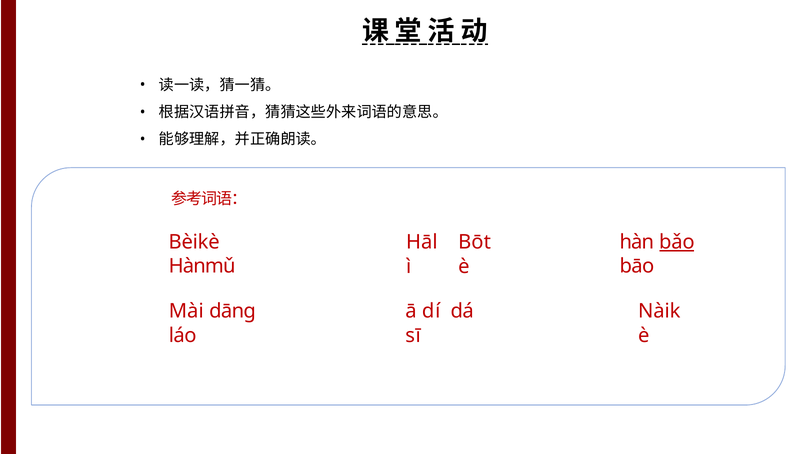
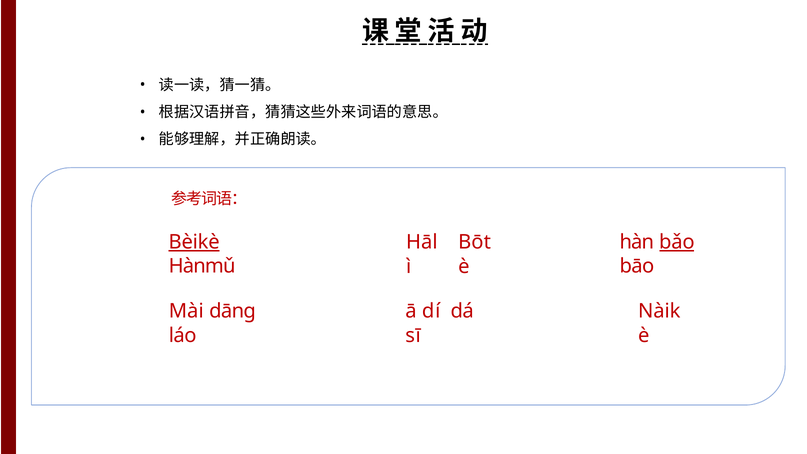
Bèikè underline: none -> present (194, 242)
